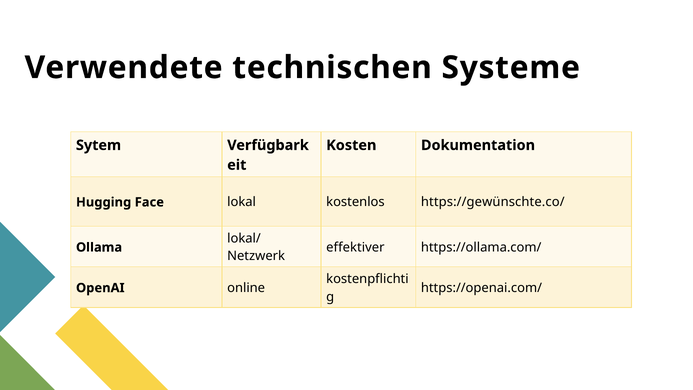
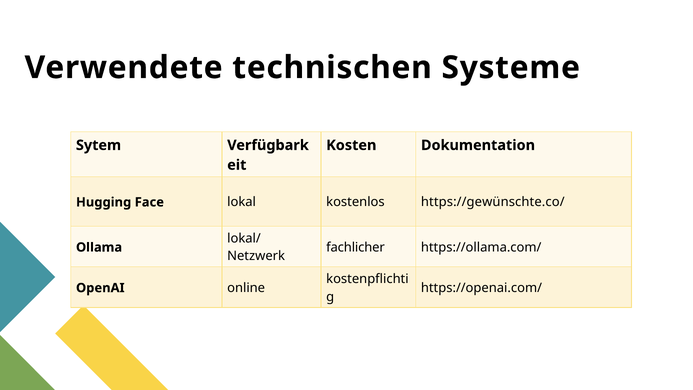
effektiver: effektiver -> fachlicher (356, 247)
